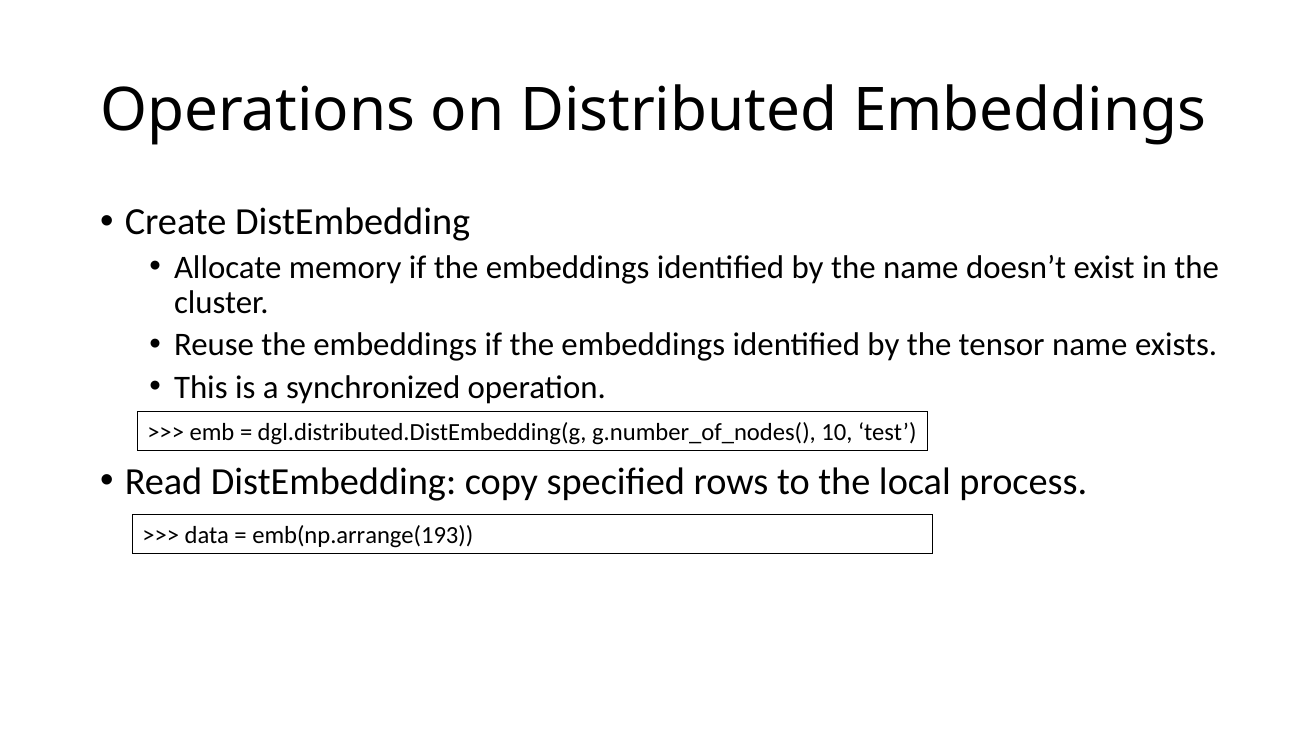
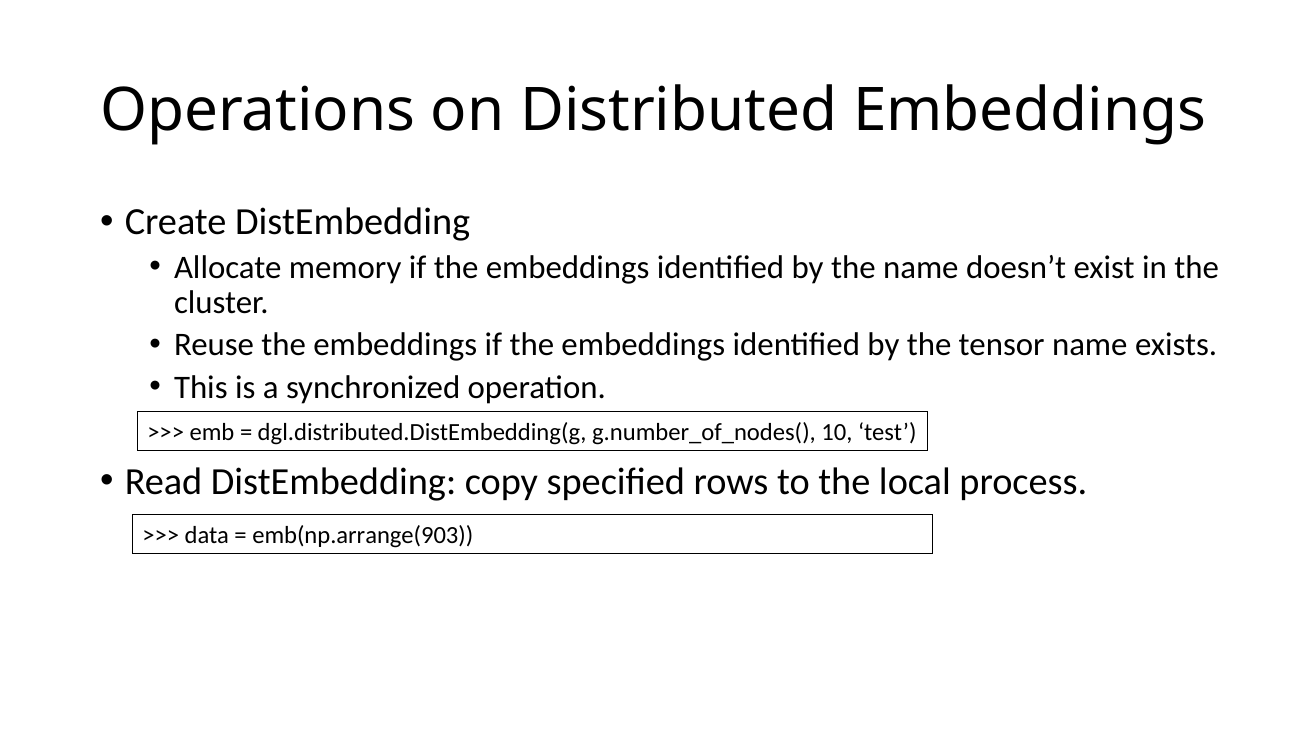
emb(np.arrange(193: emb(np.arrange(193 -> emb(np.arrange(903 (363, 536)
